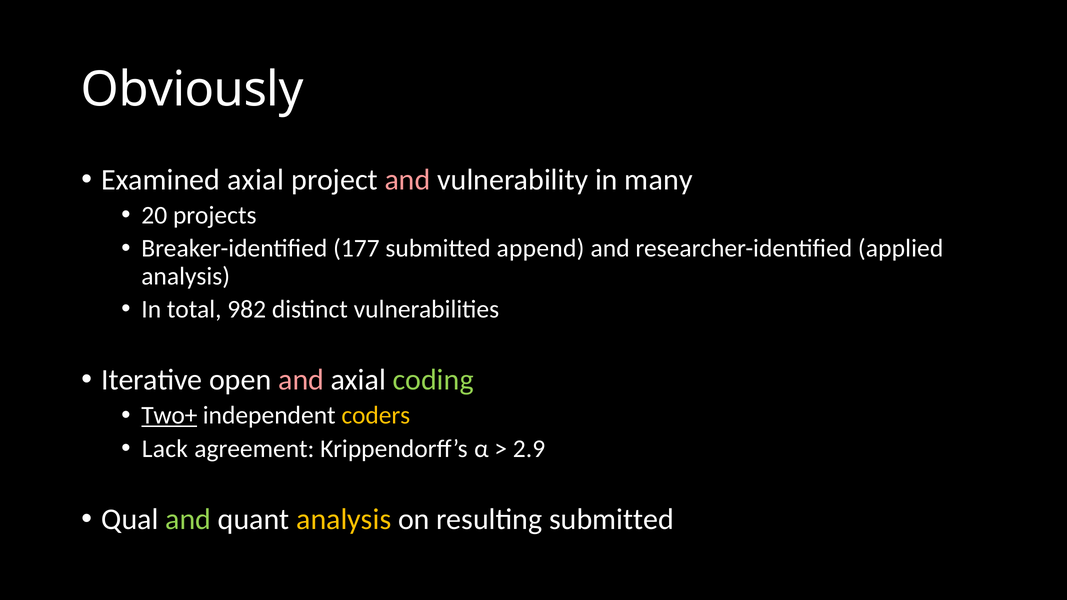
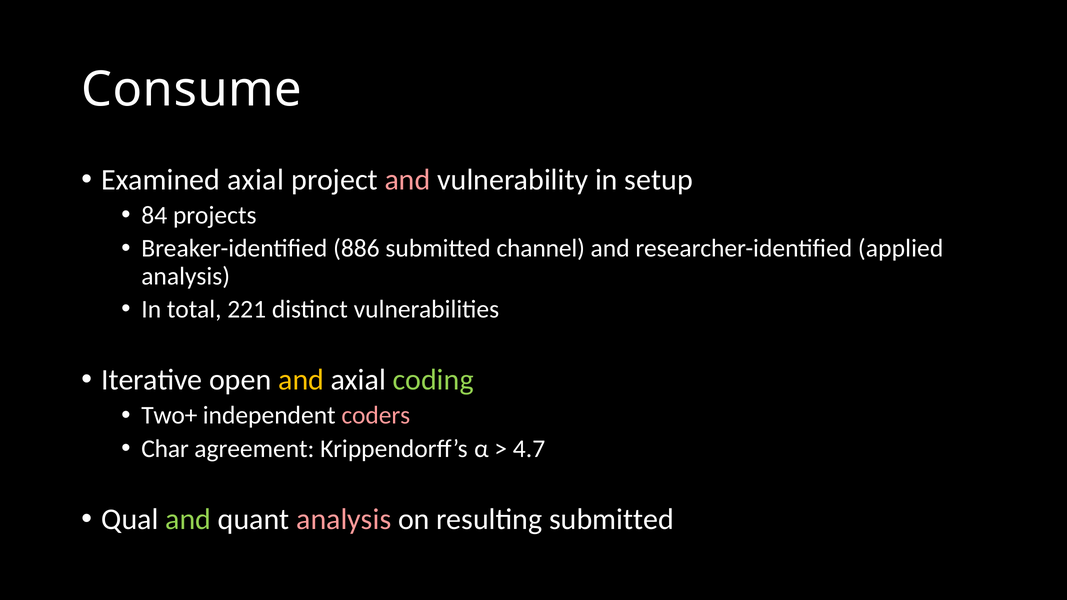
Obviously: Obviously -> Consume (192, 90)
many: many -> setup (659, 180)
20: 20 -> 84 (154, 215)
177: 177 -> 886 (356, 249)
append: append -> channel (541, 249)
982: 982 -> 221 (247, 309)
and colour: pink -> yellow (301, 380)
Two+ underline: present -> none (169, 416)
coders colour: yellow -> pink (376, 416)
Lack: Lack -> Char (165, 449)
2.9: 2.9 -> 4.7 (529, 449)
analysis colour: yellow -> pink (344, 519)
